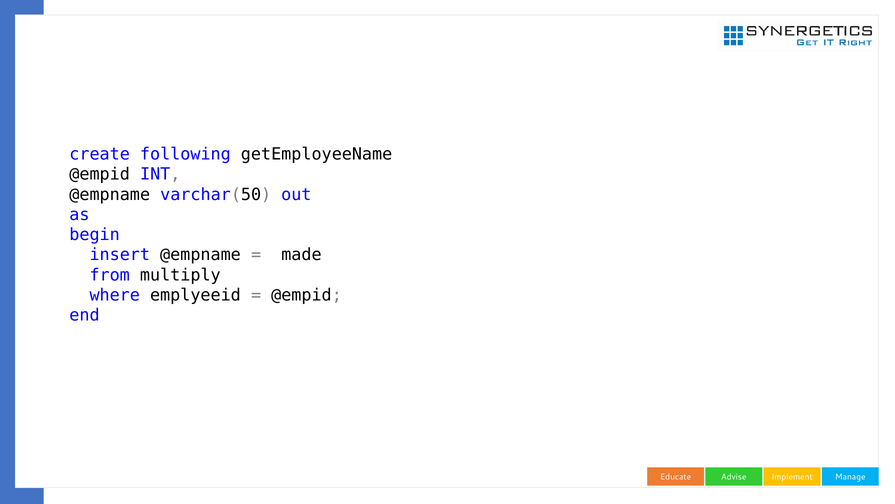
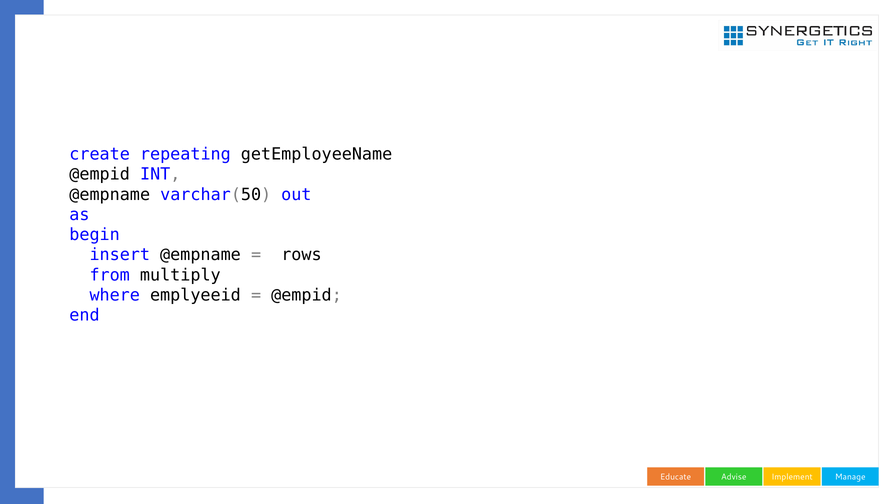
following: following -> repeating (185, 154)
made: made -> rows (301, 255)
